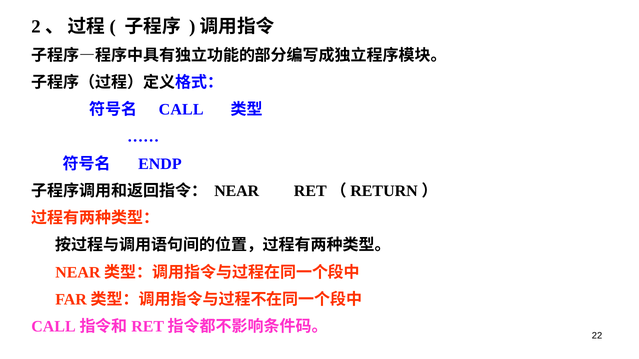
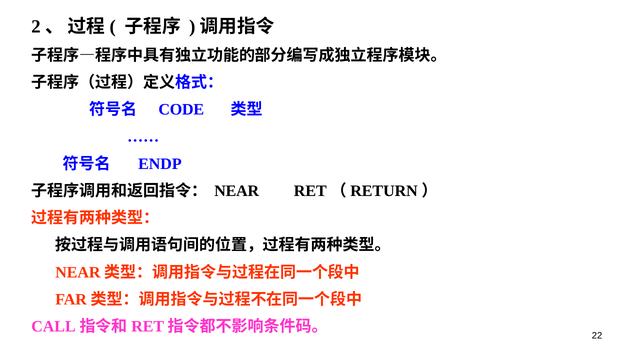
CALL: CALL -> CODE (181, 110)
